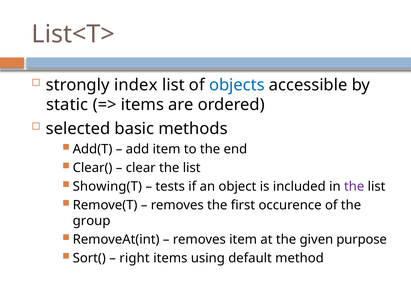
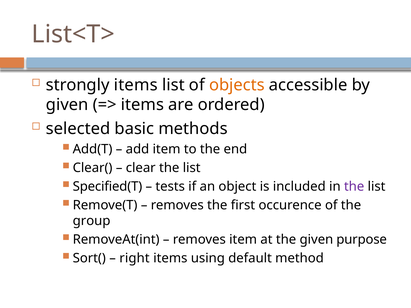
strongly index: index -> items (136, 85)
objects colour: blue -> orange (237, 85)
static: static -> given (67, 105)
Showing(T: Showing(T -> Specified(T (107, 187)
